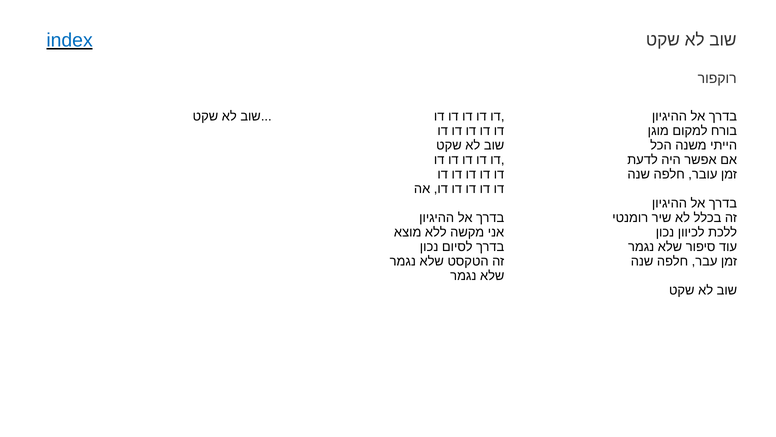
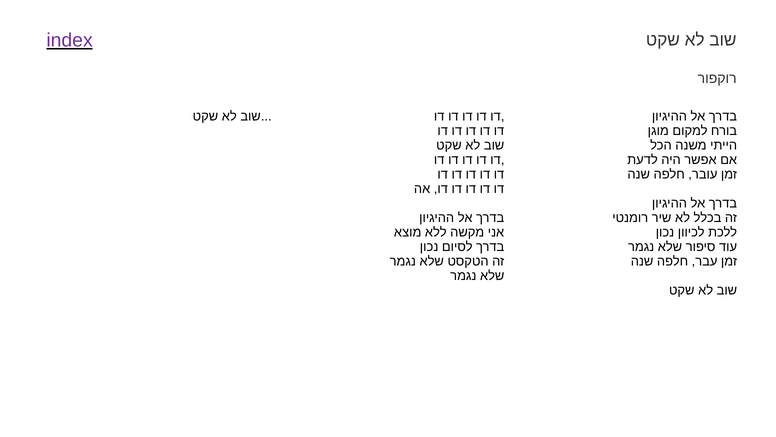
index colour: blue -> purple (70, 40)
